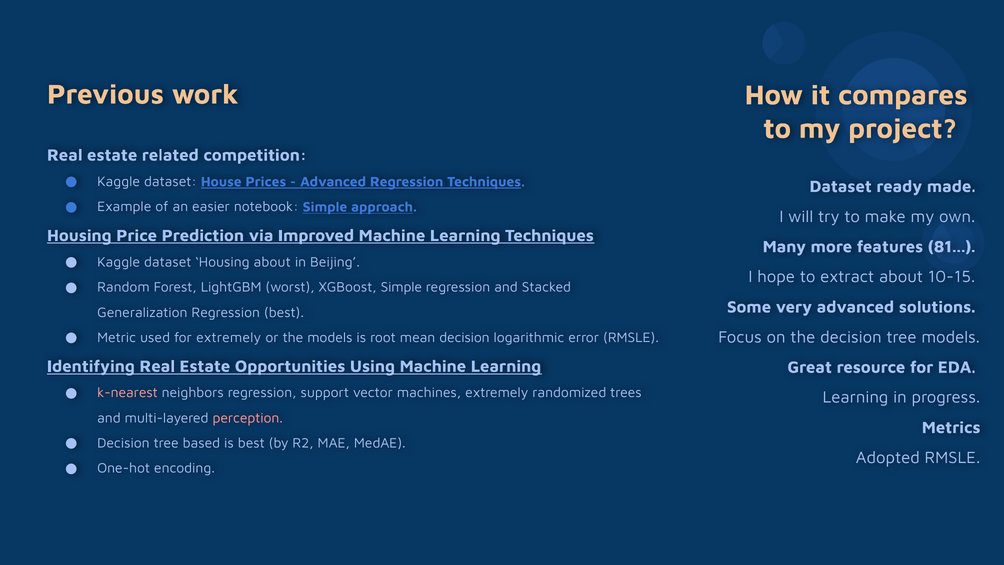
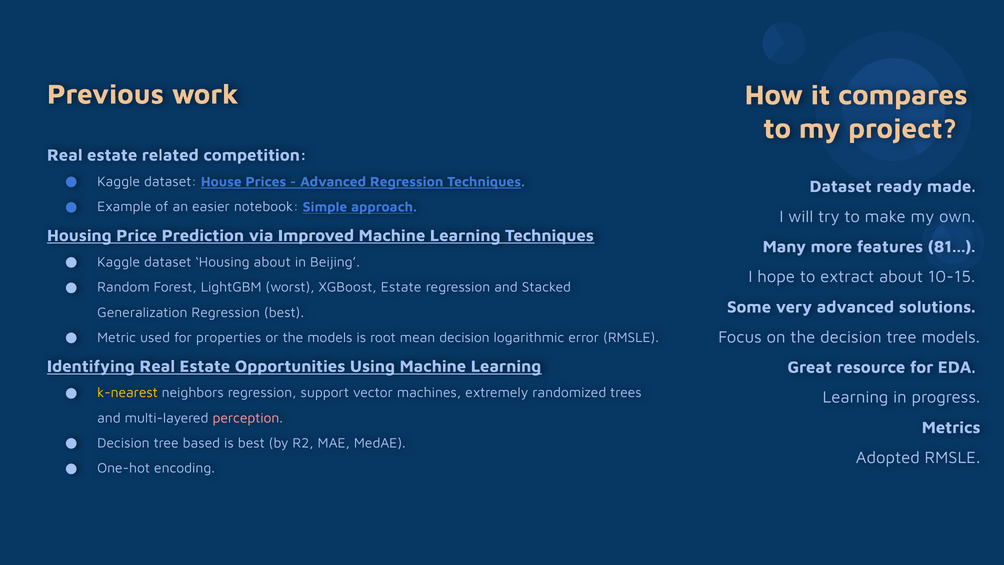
XGBoost Simple: Simple -> Estate (401, 287)
for extremely: extremely -> properties (229, 337)
k-nearest colour: pink -> yellow (128, 393)
